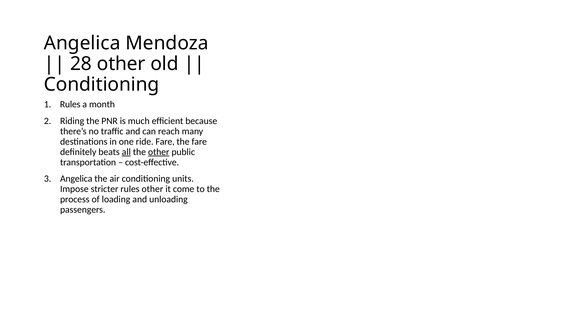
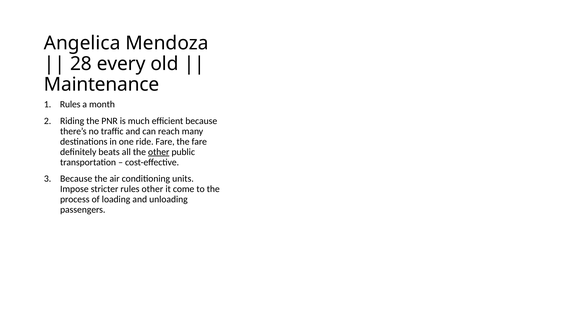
28 other: other -> every (121, 64)
Conditioning: Conditioning -> Maintenance (102, 84)
all underline: present -> none (126, 152)
Angelica: Angelica -> Because (76, 178)
